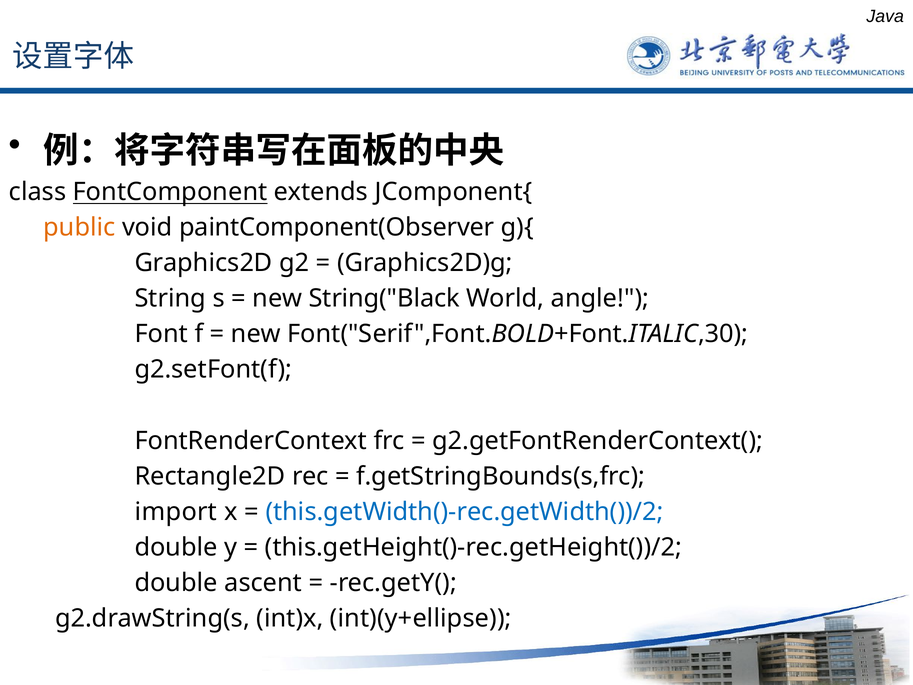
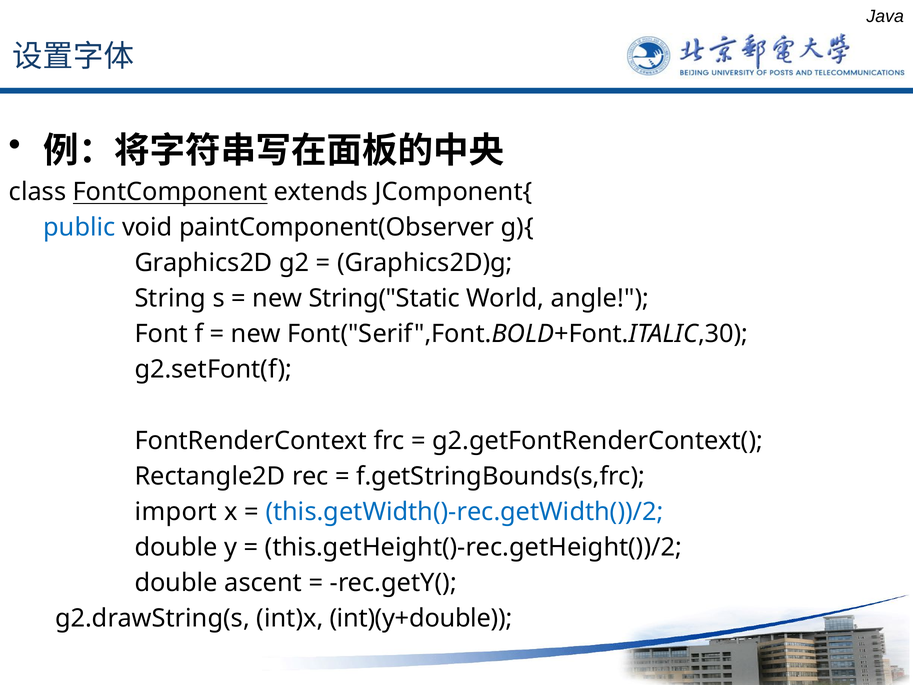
public colour: orange -> blue (79, 227)
String("Black: String("Black -> String("Static (384, 298)
int)(y+ellipse: int)(y+ellipse -> int)(y+double (421, 618)
